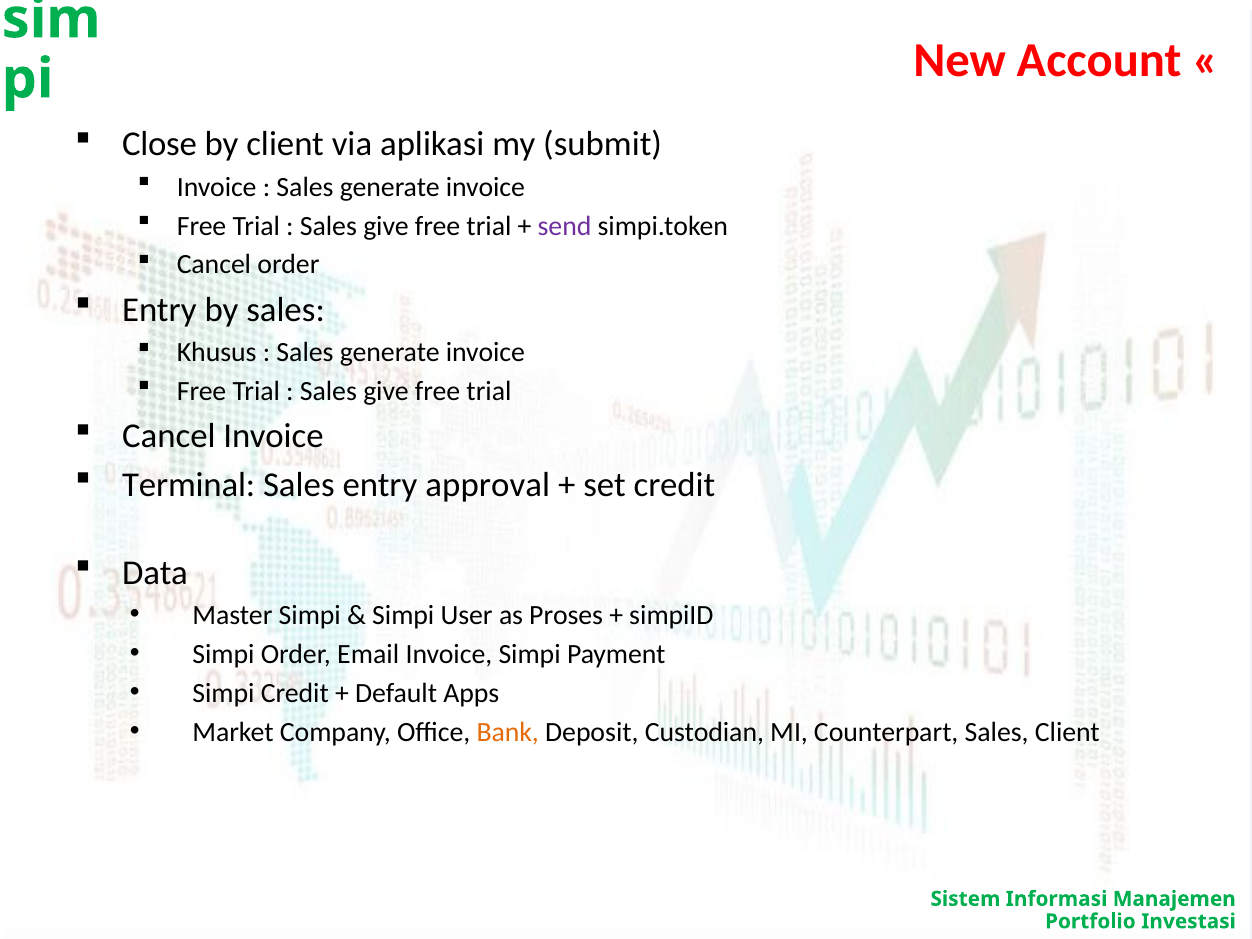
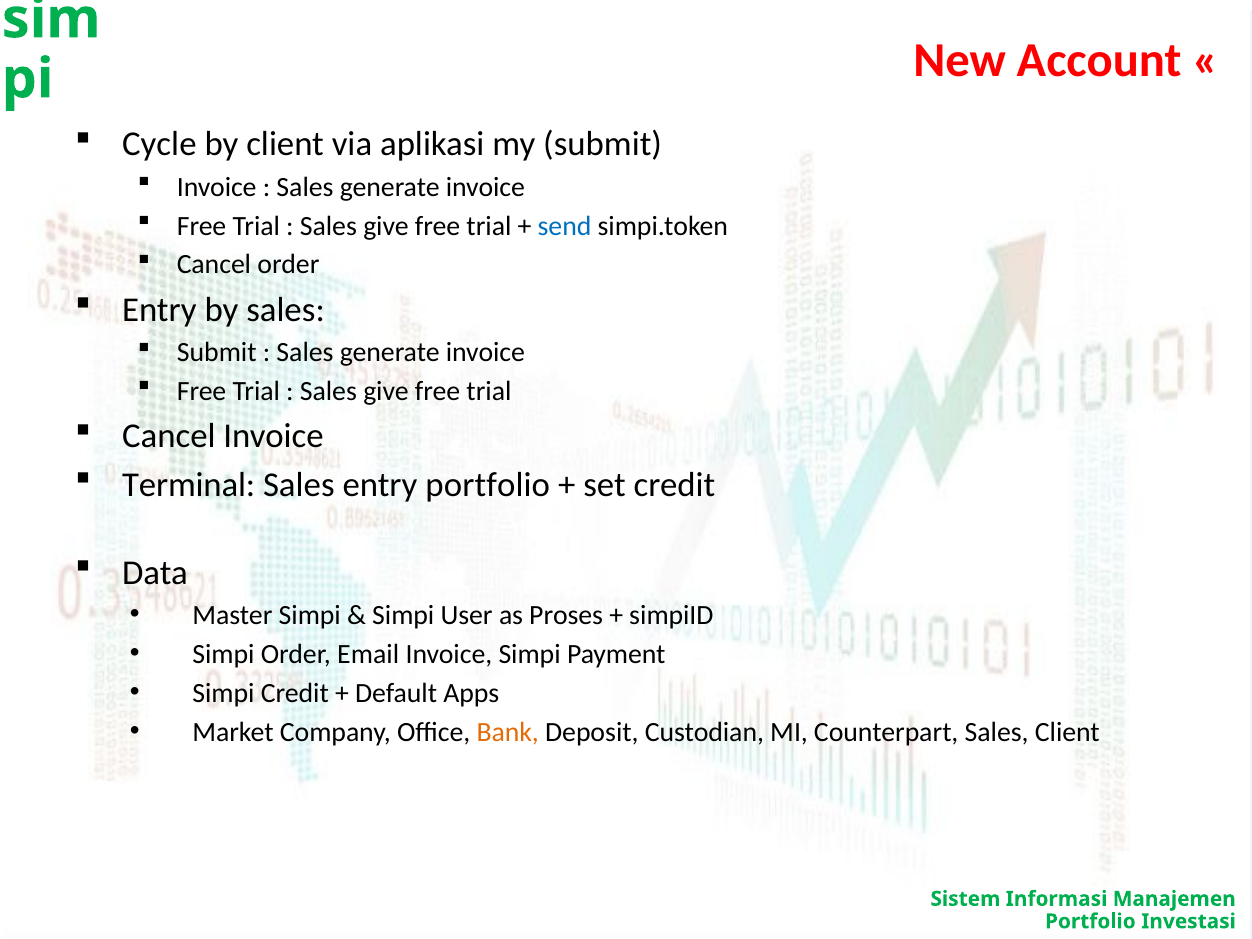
Close: Close -> Cycle (159, 144)
send colour: purple -> blue (565, 226)
Khusus: Khusus -> Submit (217, 352)
entry approval: approval -> portfolio (488, 485)
